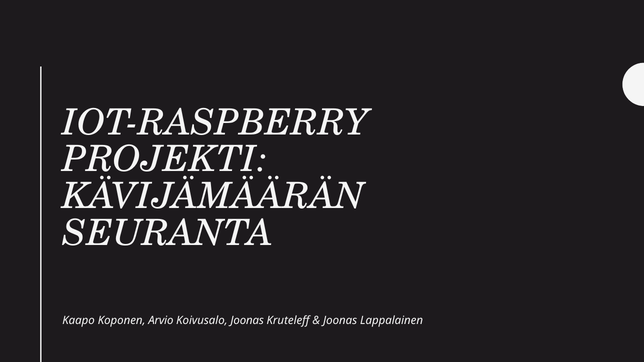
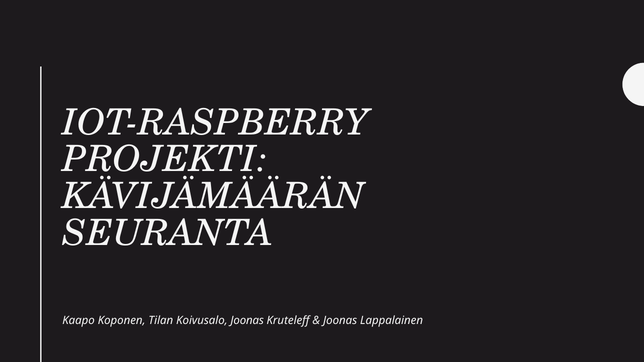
Arvio: Arvio -> Tilan (161, 321)
